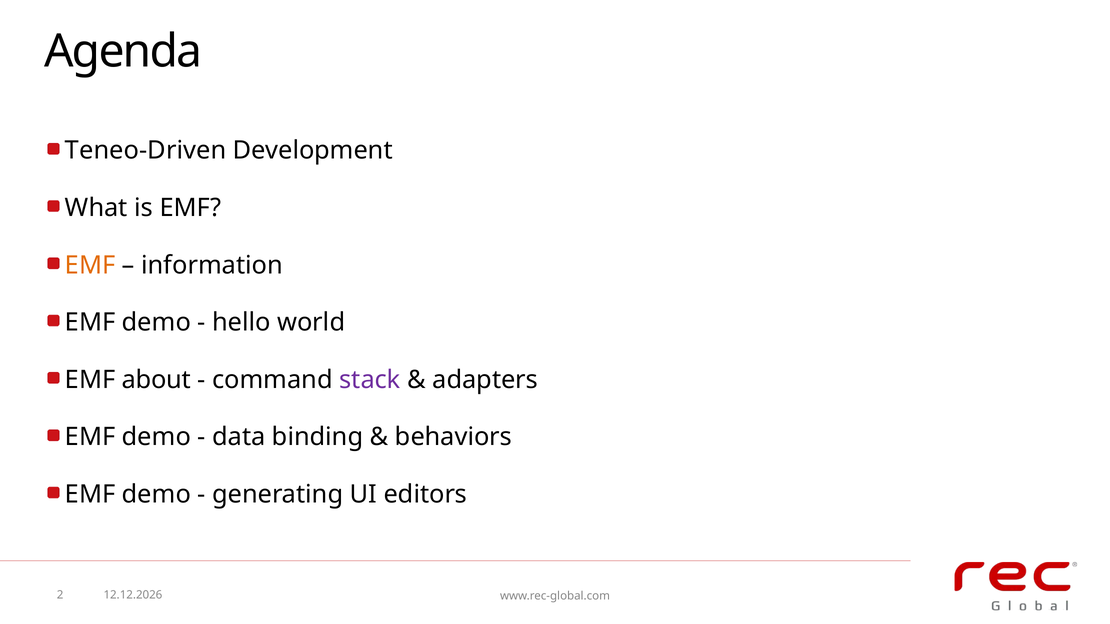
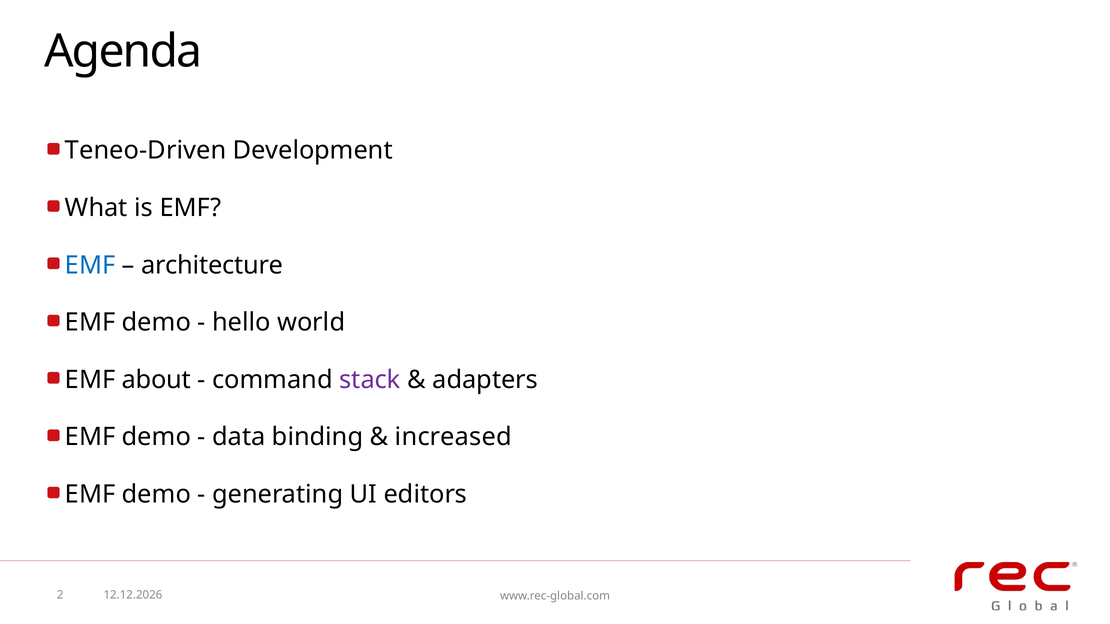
EMF colour: orange -> blue (90, 265)
information: information -> architecture (212, 265)
behaviors: behaviors -> increased (453, 437)
